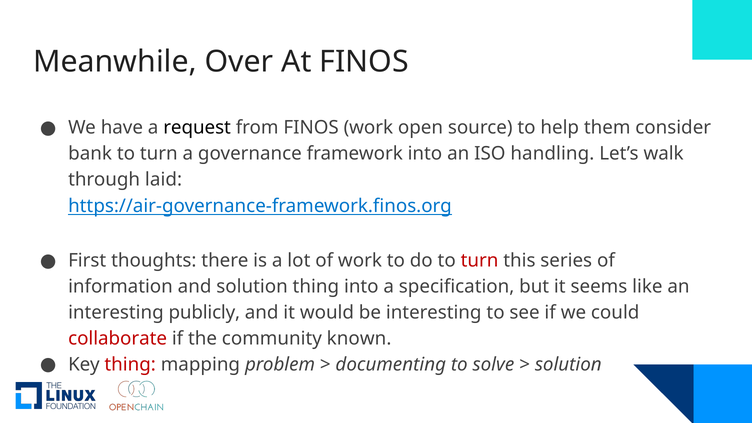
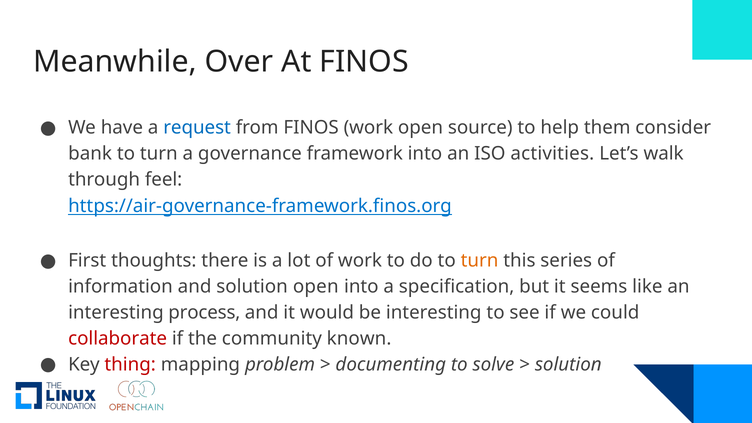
request colour: black -> blue (197, 128)
handling: handling -> activities (552, 154)
laid: laid -> feel (164, 180)
turn colour: red -> orange (480, 261)
solution thing: thing -> open (316, 287)
publicly: publicly -> process (204, 313)
